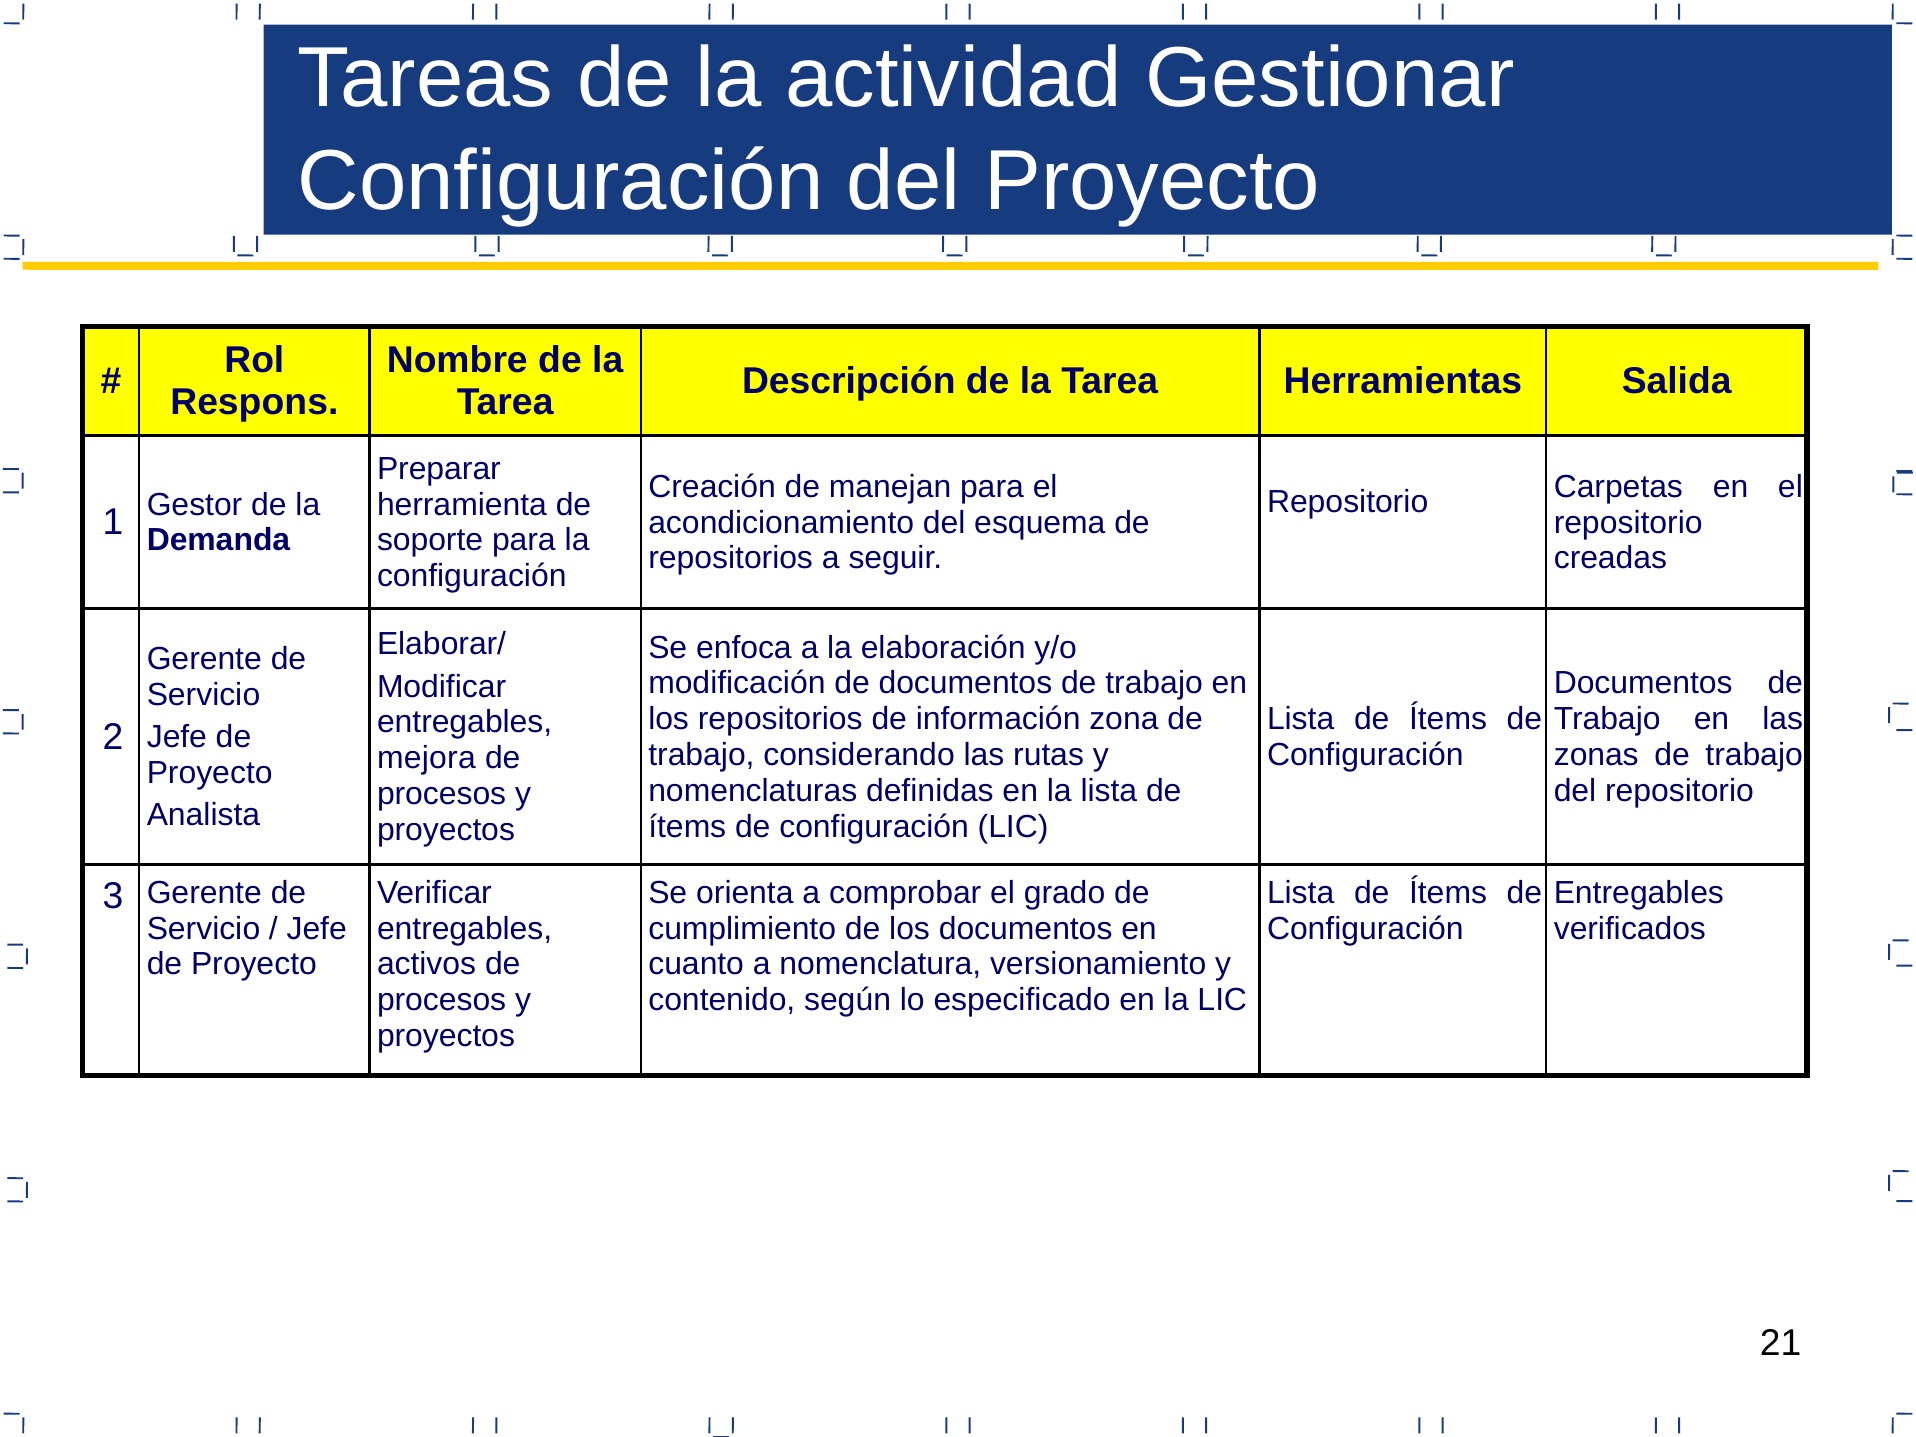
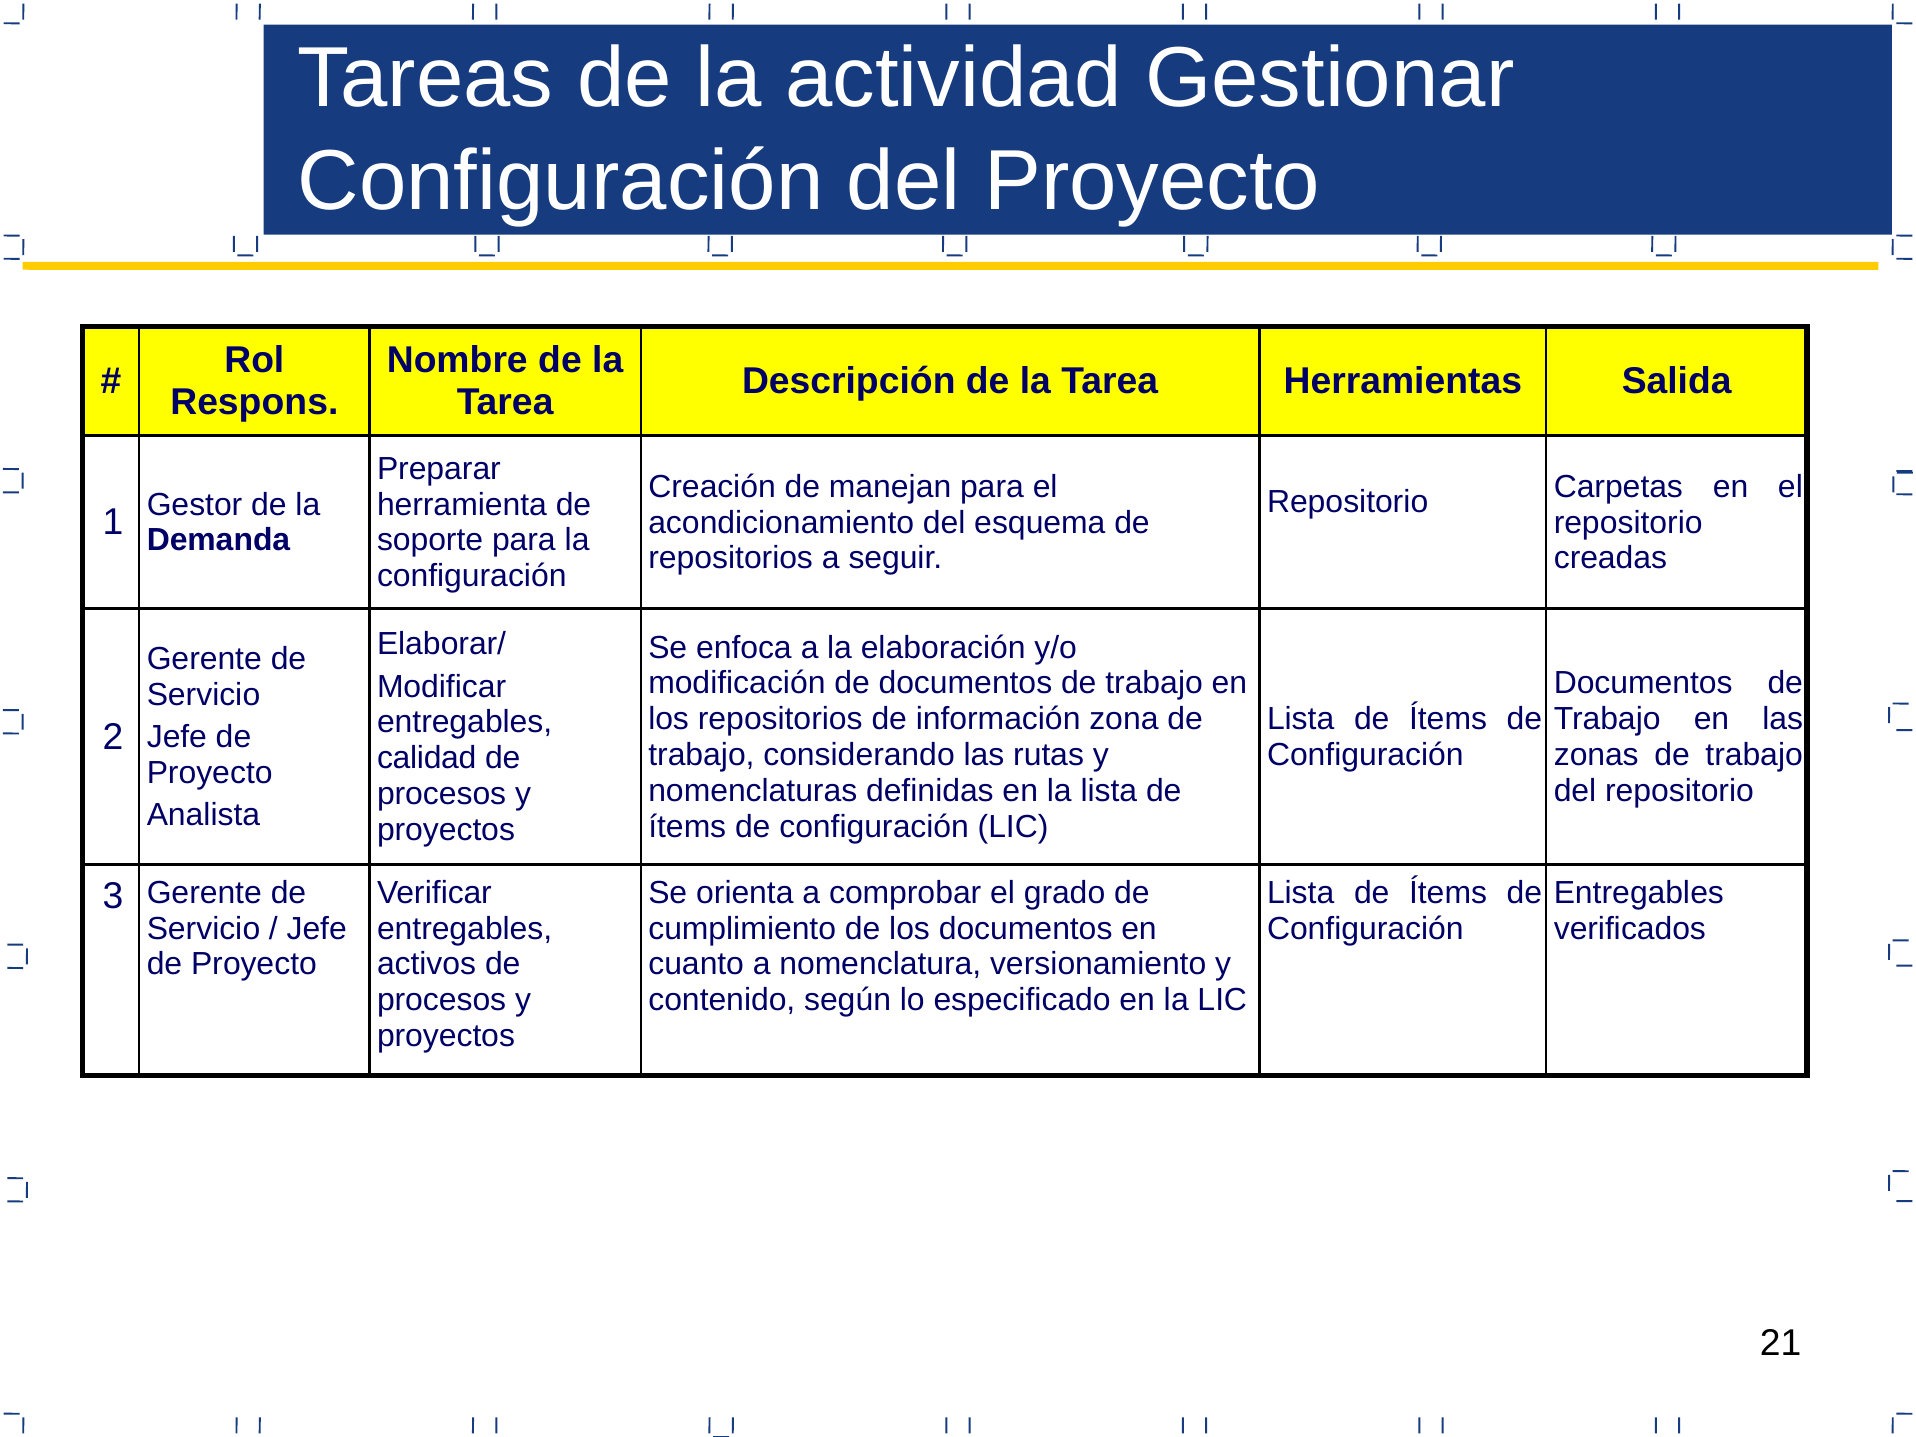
mejora: mejora -> calidad (427, 758)
